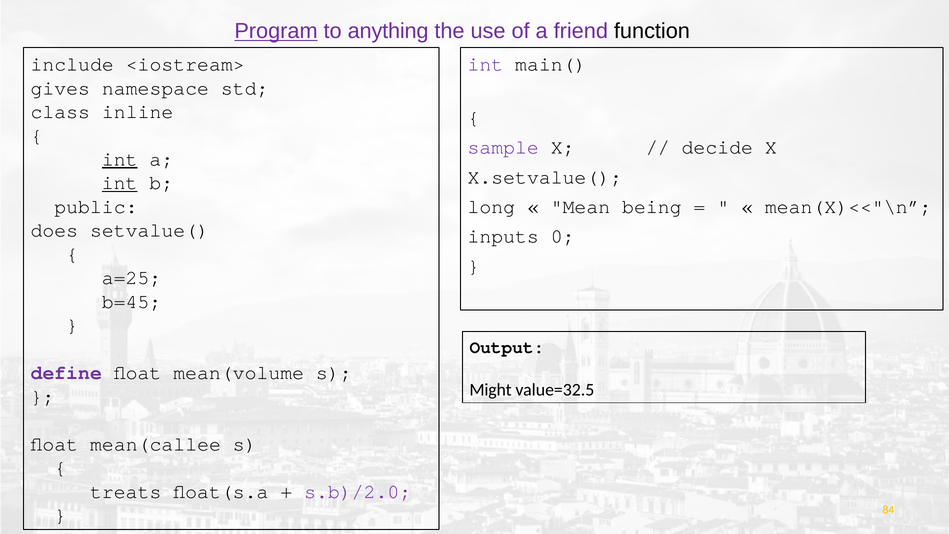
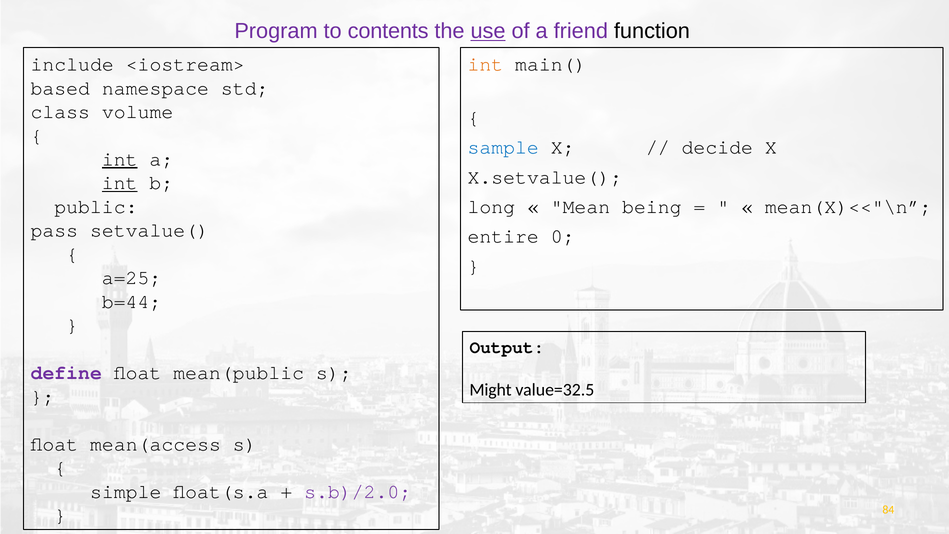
Program underline: present -> none (276, 31)
anything: anything -> contents (388, 31)
use underline: none -> present (488, 31)
int colour: purple -> orange (485, 64)
gives: gives -> based (60, 88)
inline: inline -> volume (138, 112)
sample colour: purple -> blue (503, 147)
does: does -> pass (54, 230)
inputs: inputs -> entire (503, 236)
b=45: b=45 -> b=44 (131, 302)
mean(volume: mean(volume -> mean(public (239, 373)
mean(callee: mean(callee -> mean(access (156, 444)
treats: treats -> simple (126, 492)
